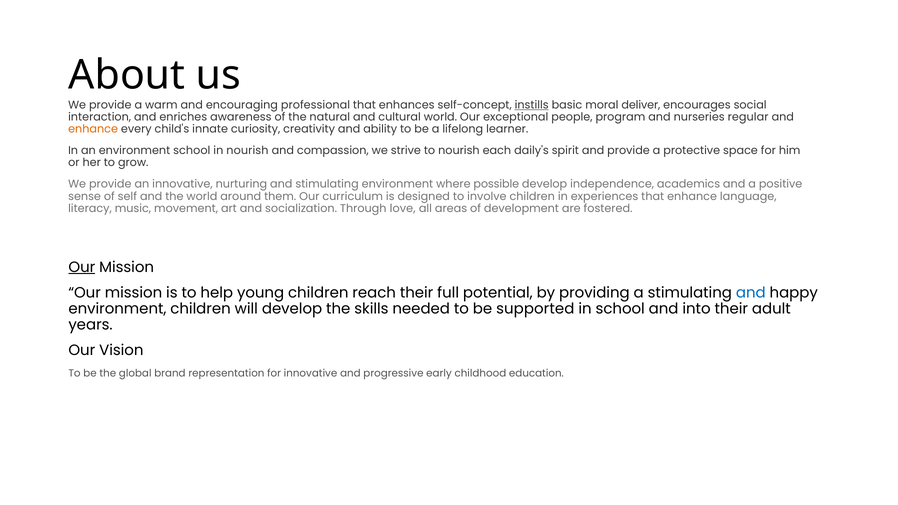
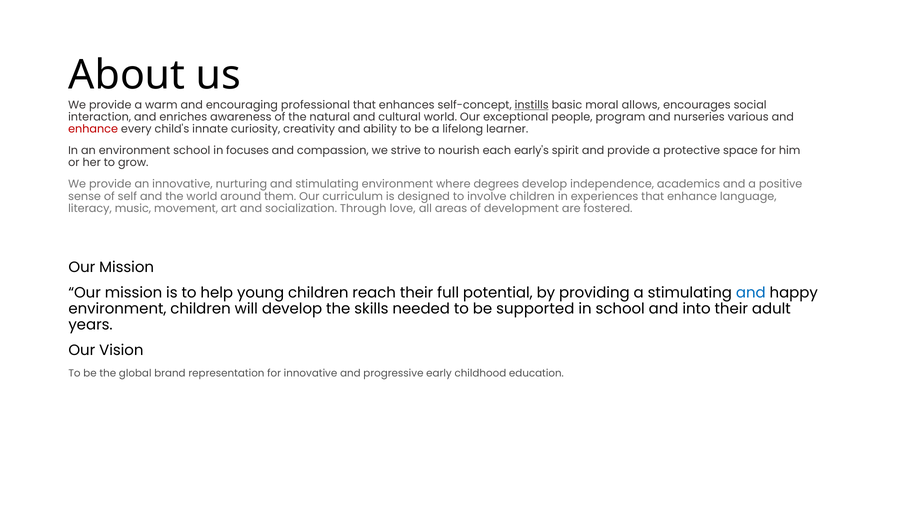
deliver: deliver -> allows (641, 105)
regular: regular -> various (748, 117)
enhance colour: orange -> red (93, 129)
in nourish: nourish -> focuses (248, 151)
daily's: daily's -> early's (532, 151)
possible: possible -> degrees (496, 184)
Our underline: present -> none (82, 267)
